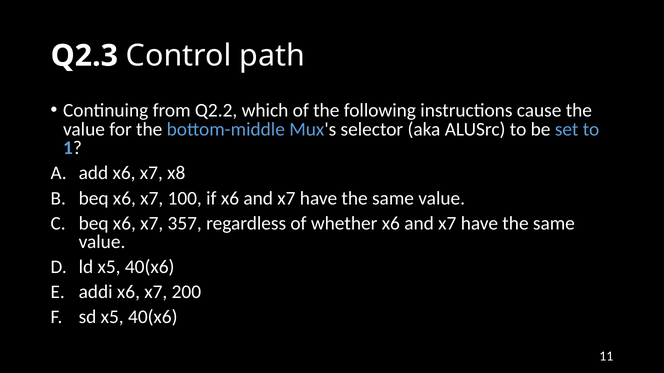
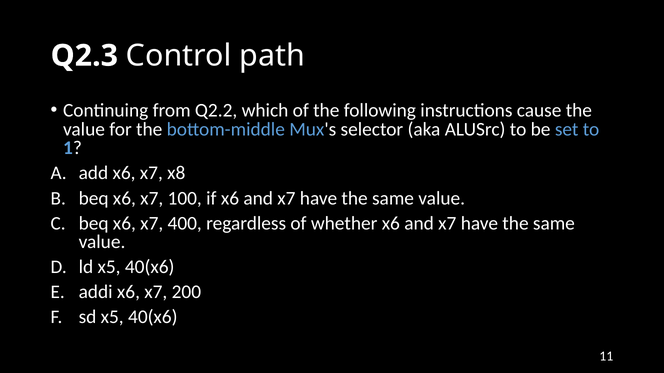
357: 357 -> 400 (185, 223)
